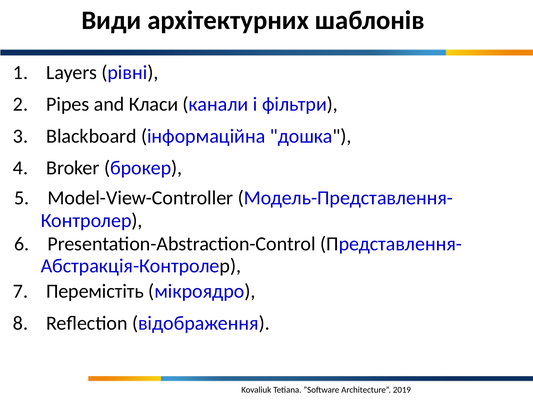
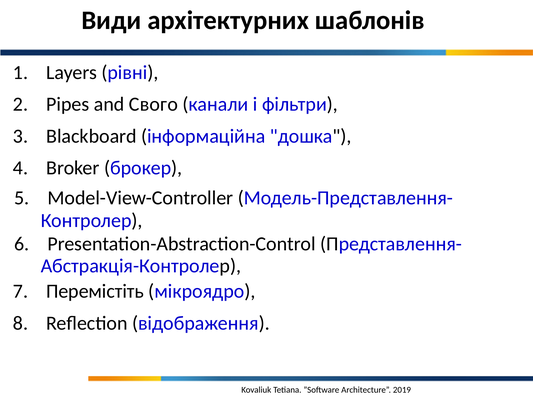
Класи: Класи -> Свого (153, 104)
